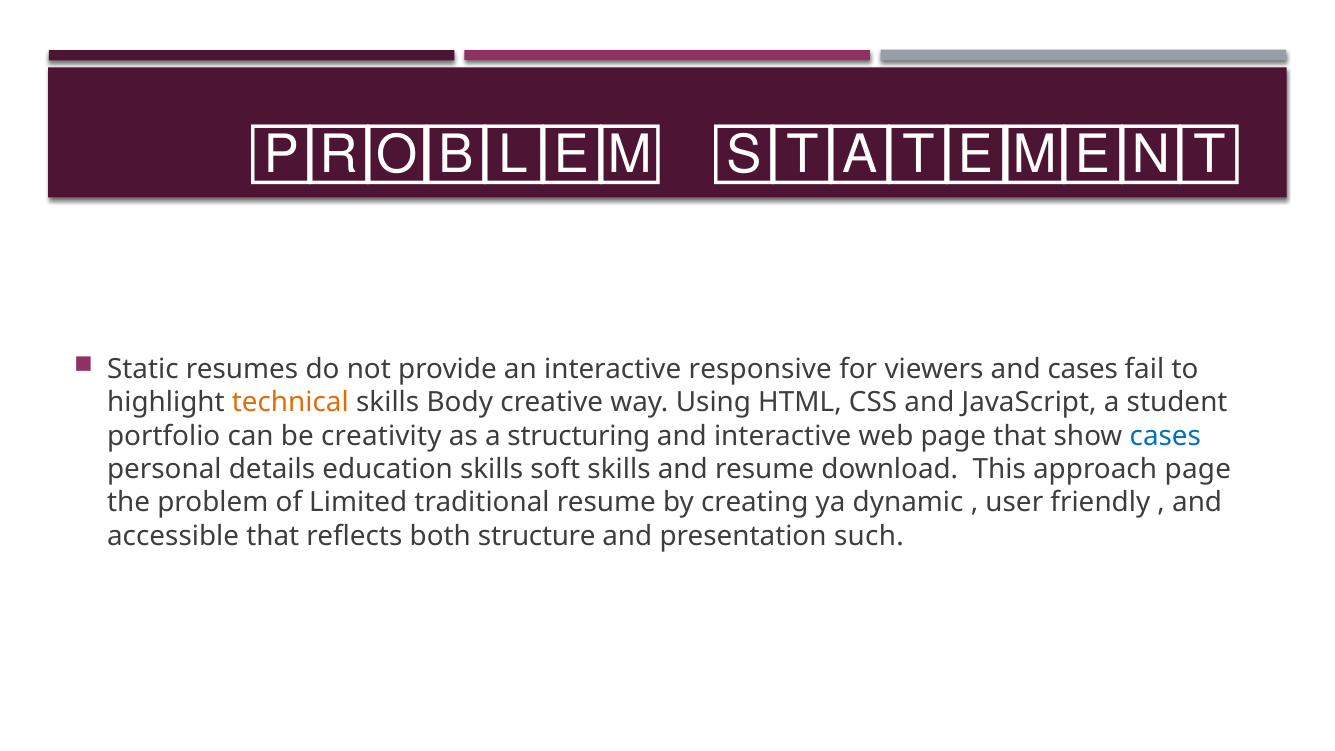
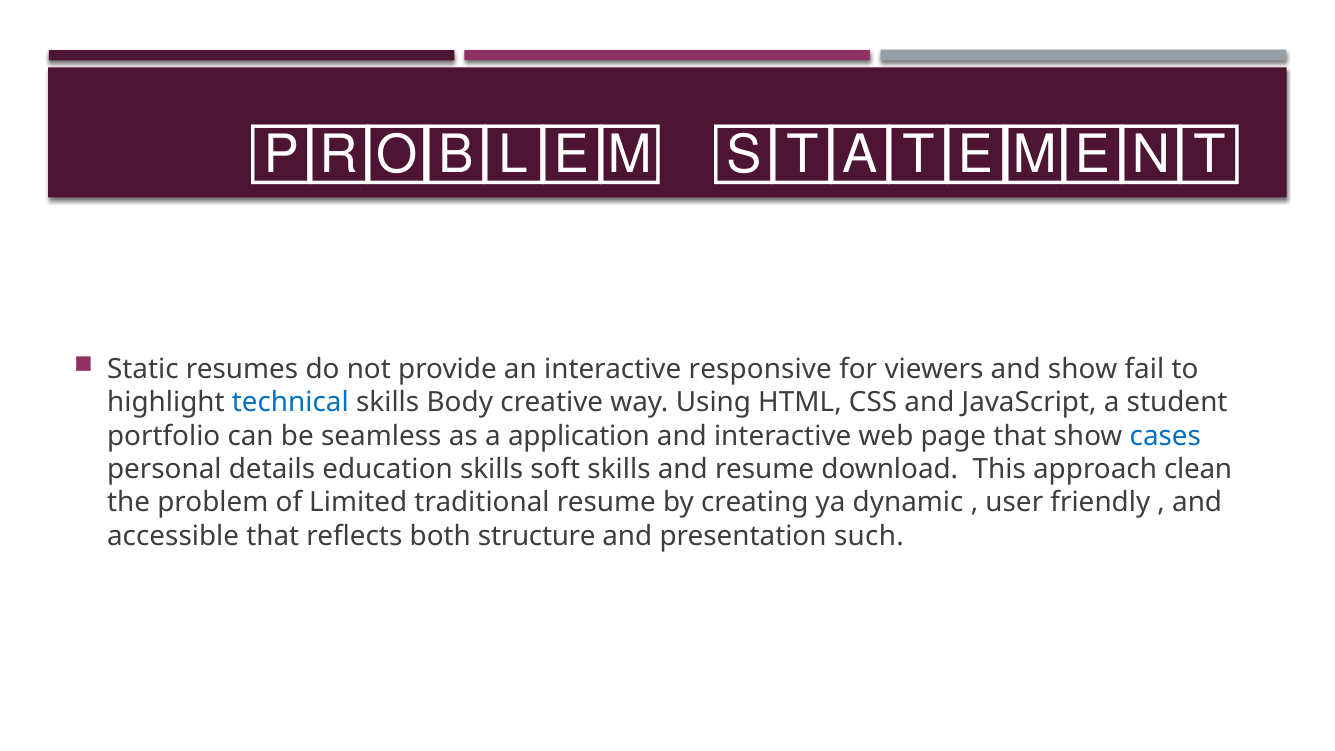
and cases: cases -> show (1083, 369)
technical colour: orange -> blue (290, 402)
creativity: creativity -> seamless (381, 436)
structuring: structuring -> application (579, 436)
approach page: page -> clean (1198, 469)
